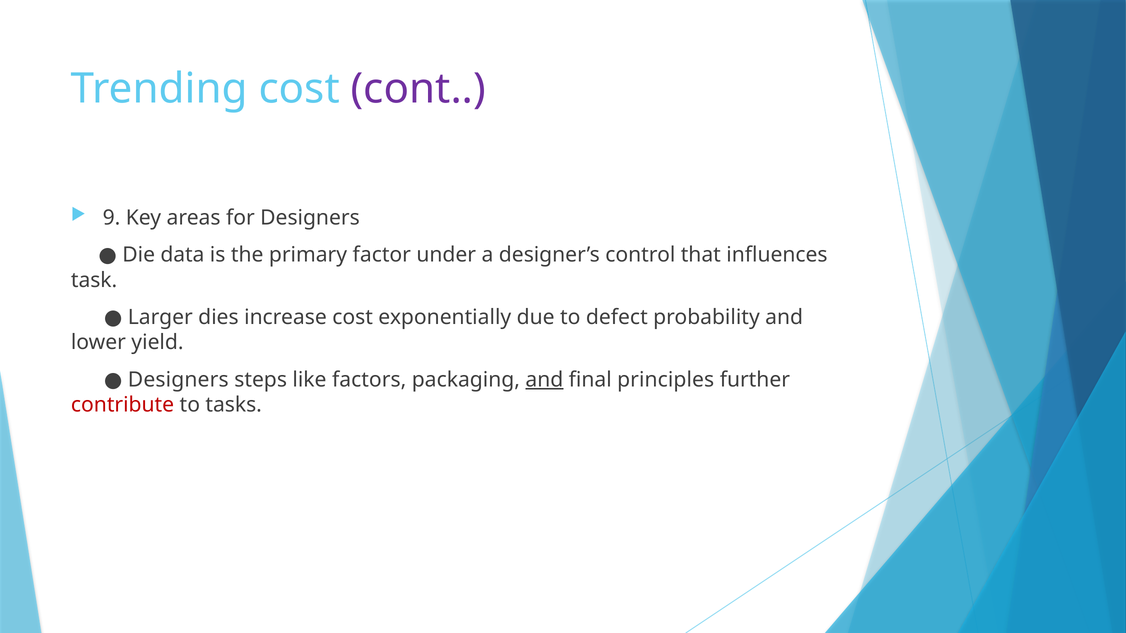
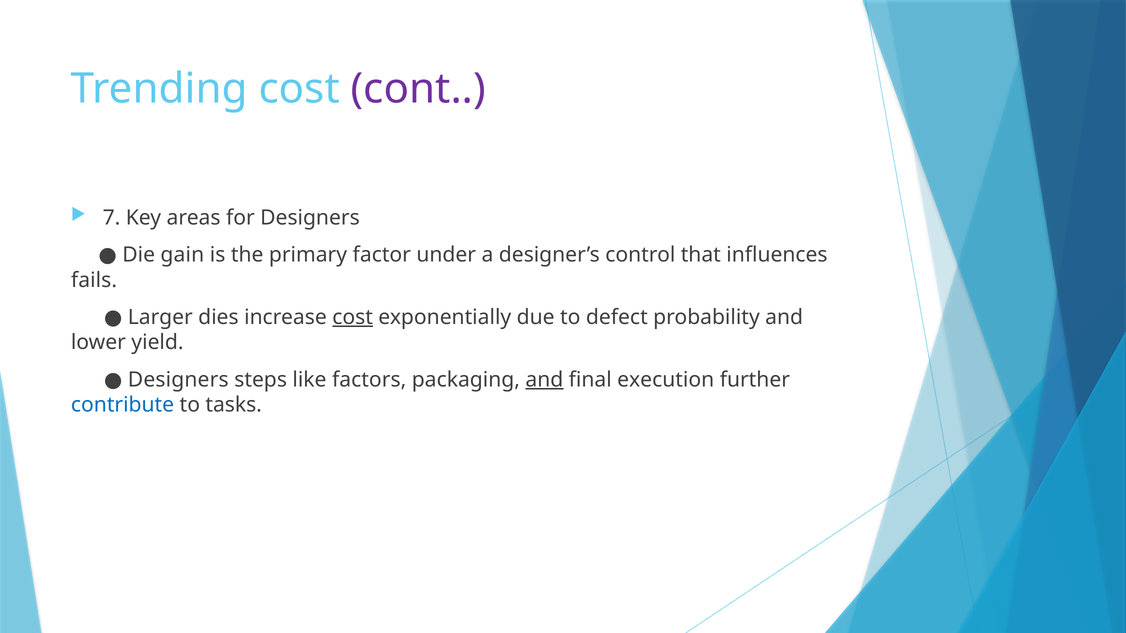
9: 9 -> 7 (112, 218)
data: data -> gain (182, 255)
task: task -> fails (94, 280)
cost underline: none -> present (353, 317)
principles: principles -> execution (666, 380)
contribute colour: red -> blue (123, 405)
